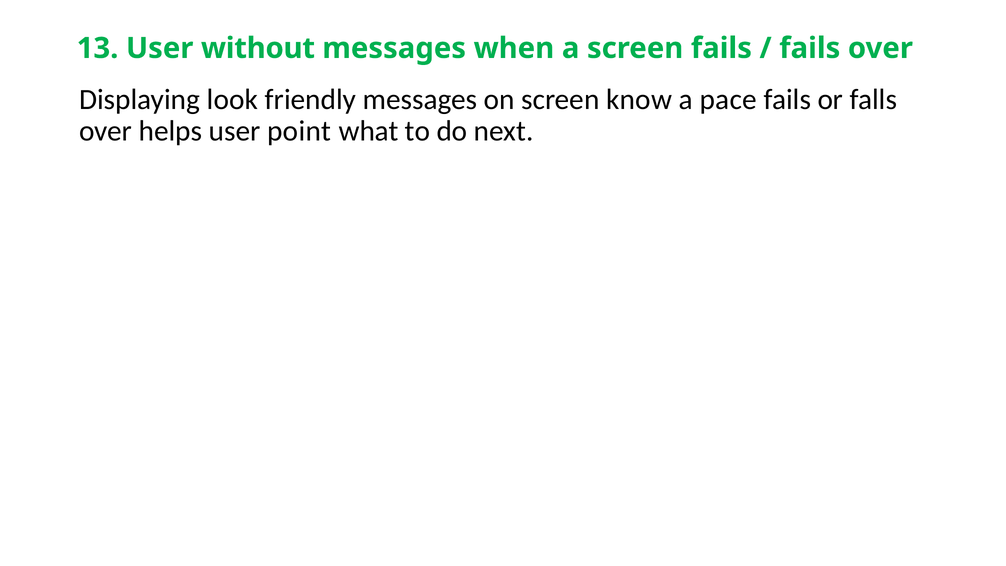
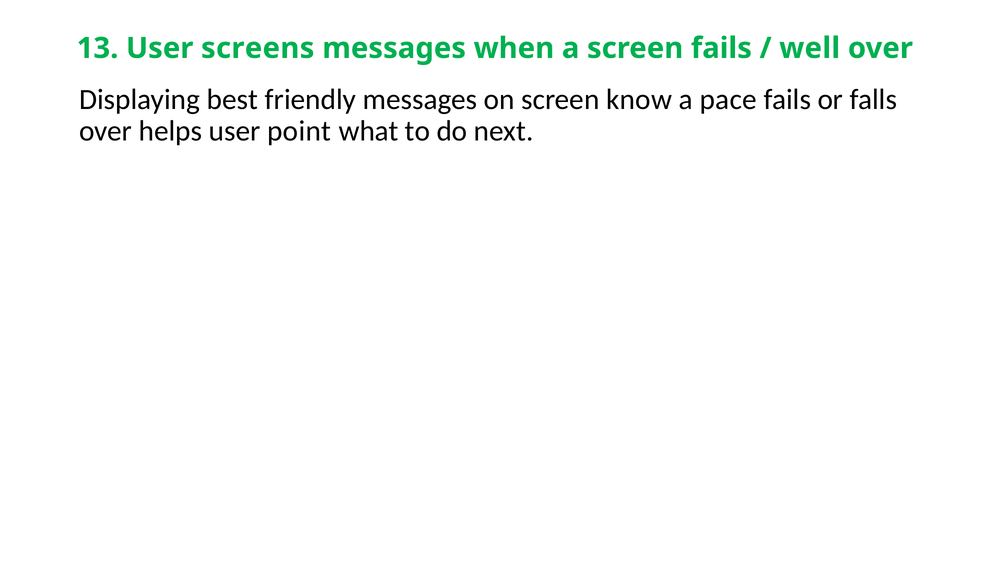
without: without -> screens (258, 48)
fails: fails -> well (810, 48)
look: look -> best (232, 100)
